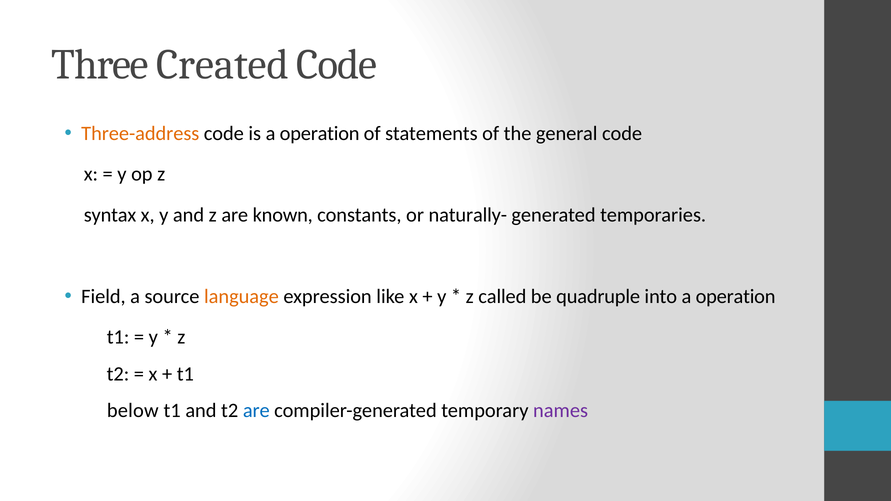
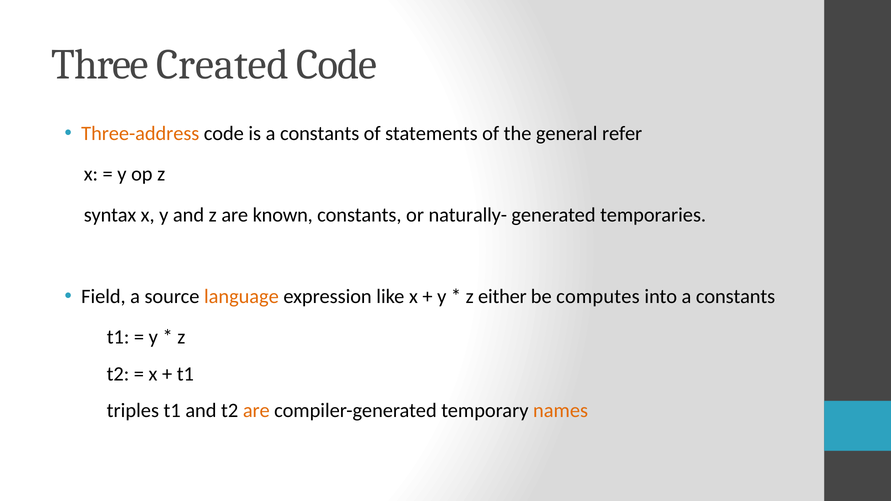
is a operation: operation -> constants (320, 133)
general code: code -> refer (622, 133)
called: called -> either (502, 297)
quadruple: quadruple -> computes (598, 297)
into a operation: operation -> constants (736, 297)
below: below -> triples (133, 411)
are colour: blue -> orange (256, 411)
names colour: purple -> orange (561, 411)
